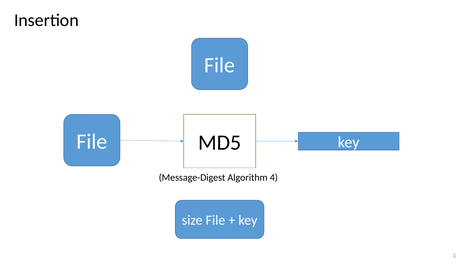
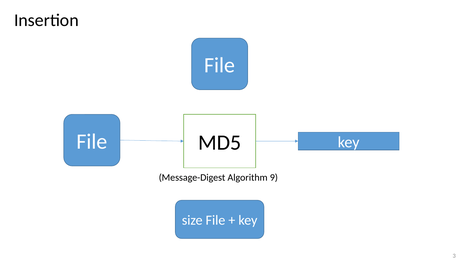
4: 4 -> 9 (274, 177)
